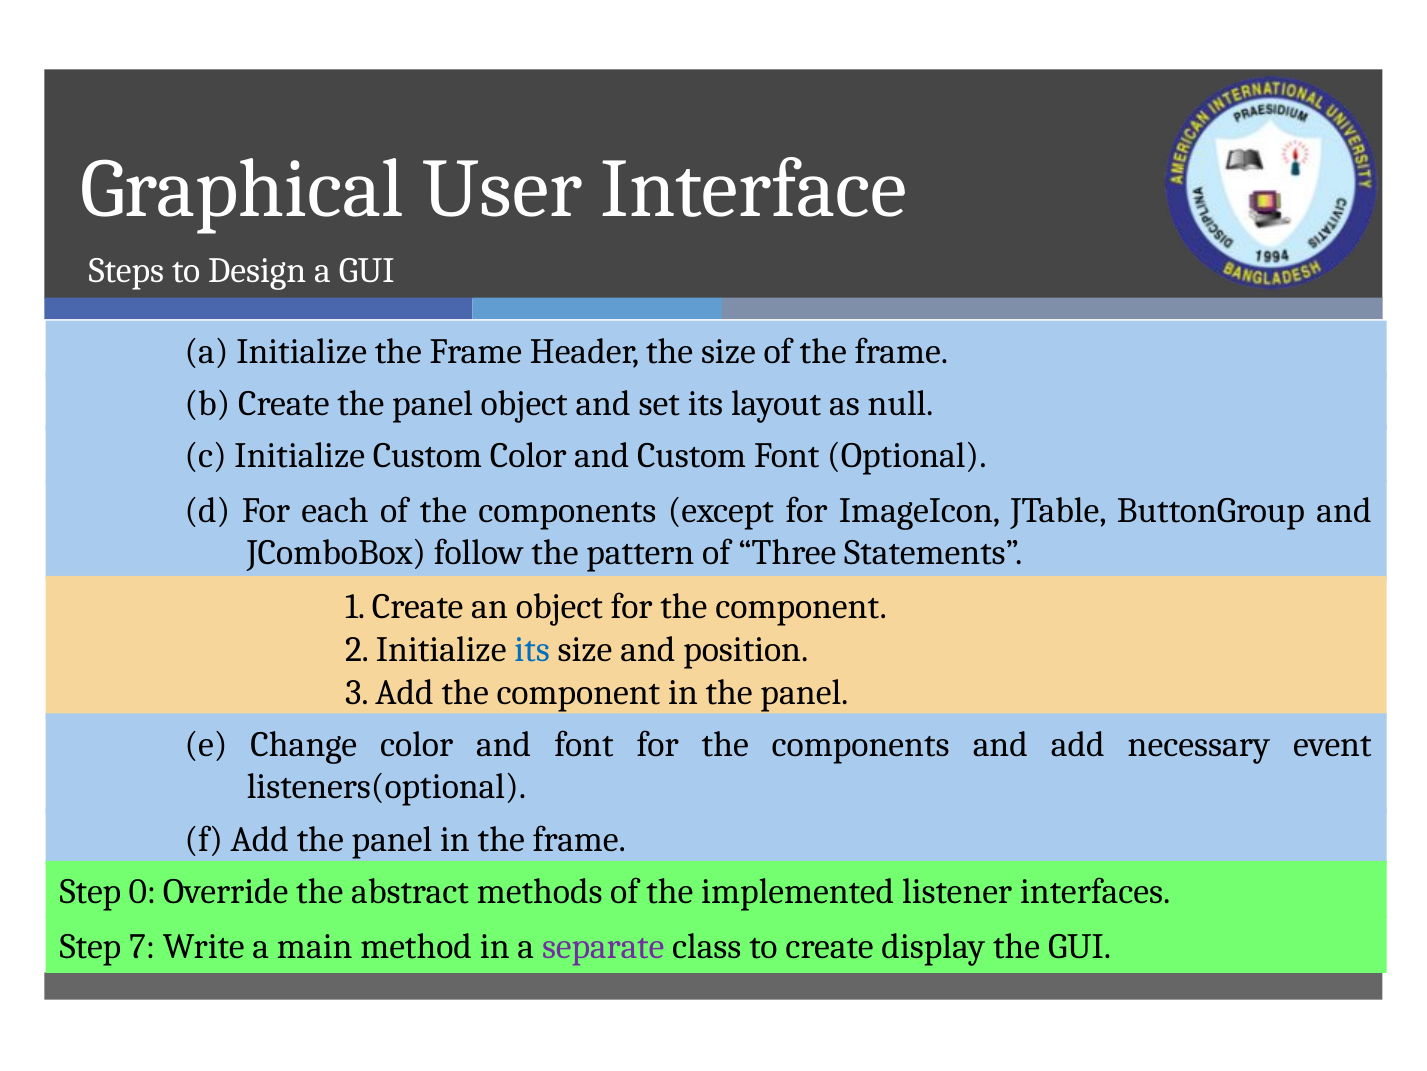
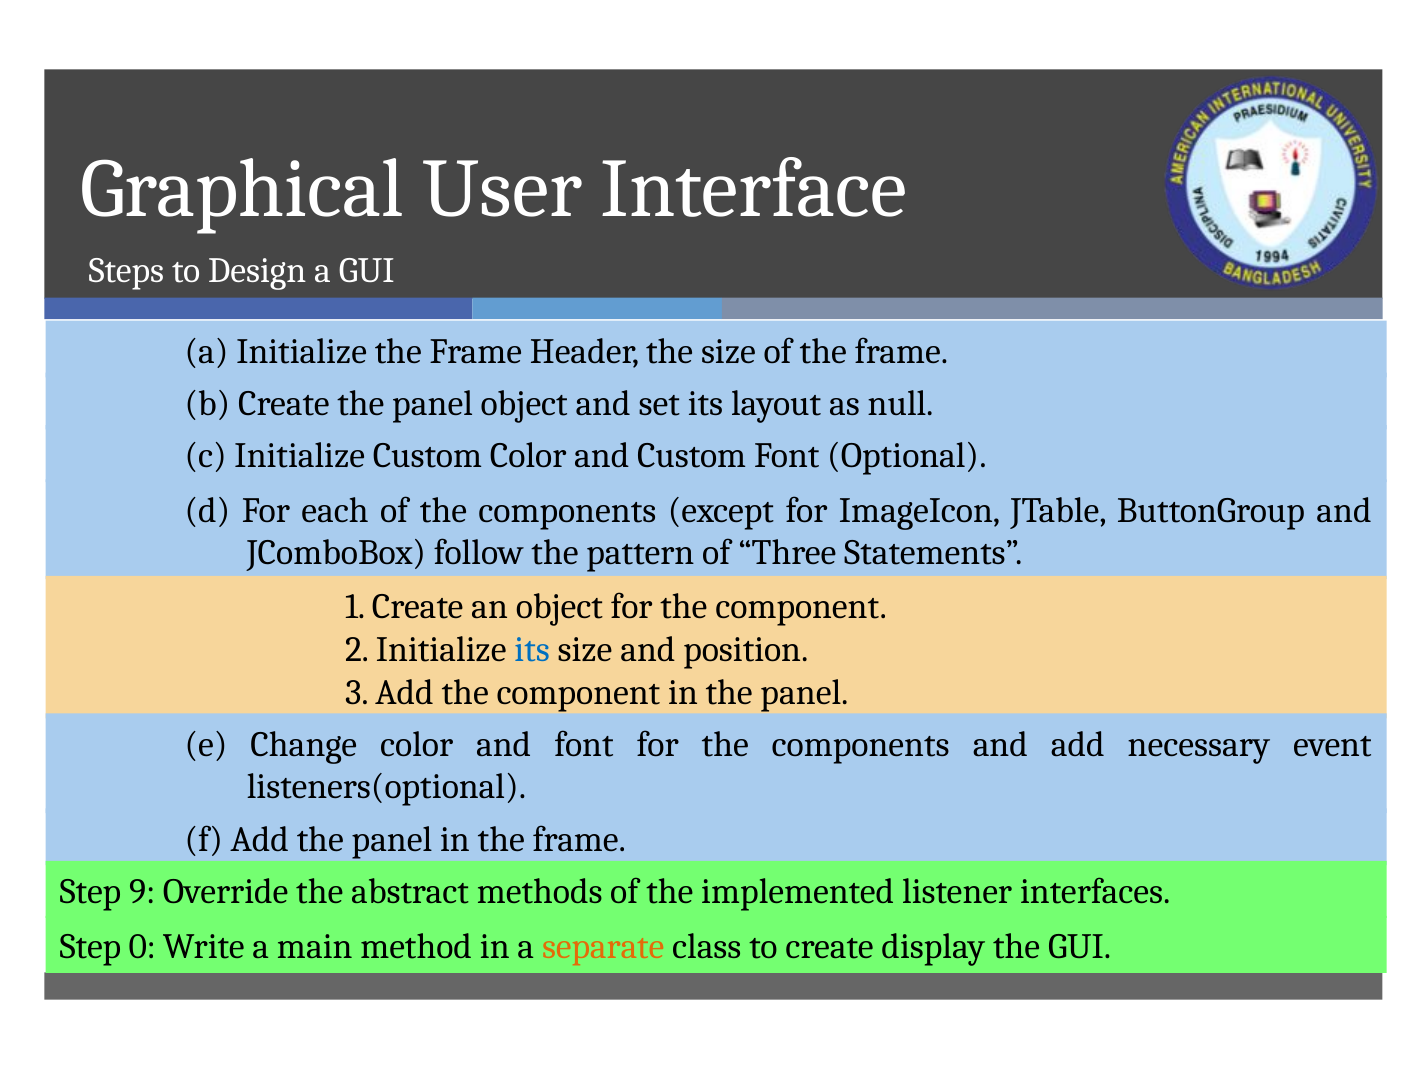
0: 0 -> 9 (142, 891)
7: 7 -> 0 (142, 946)
separate colour: purple -> orange (603, 946)
